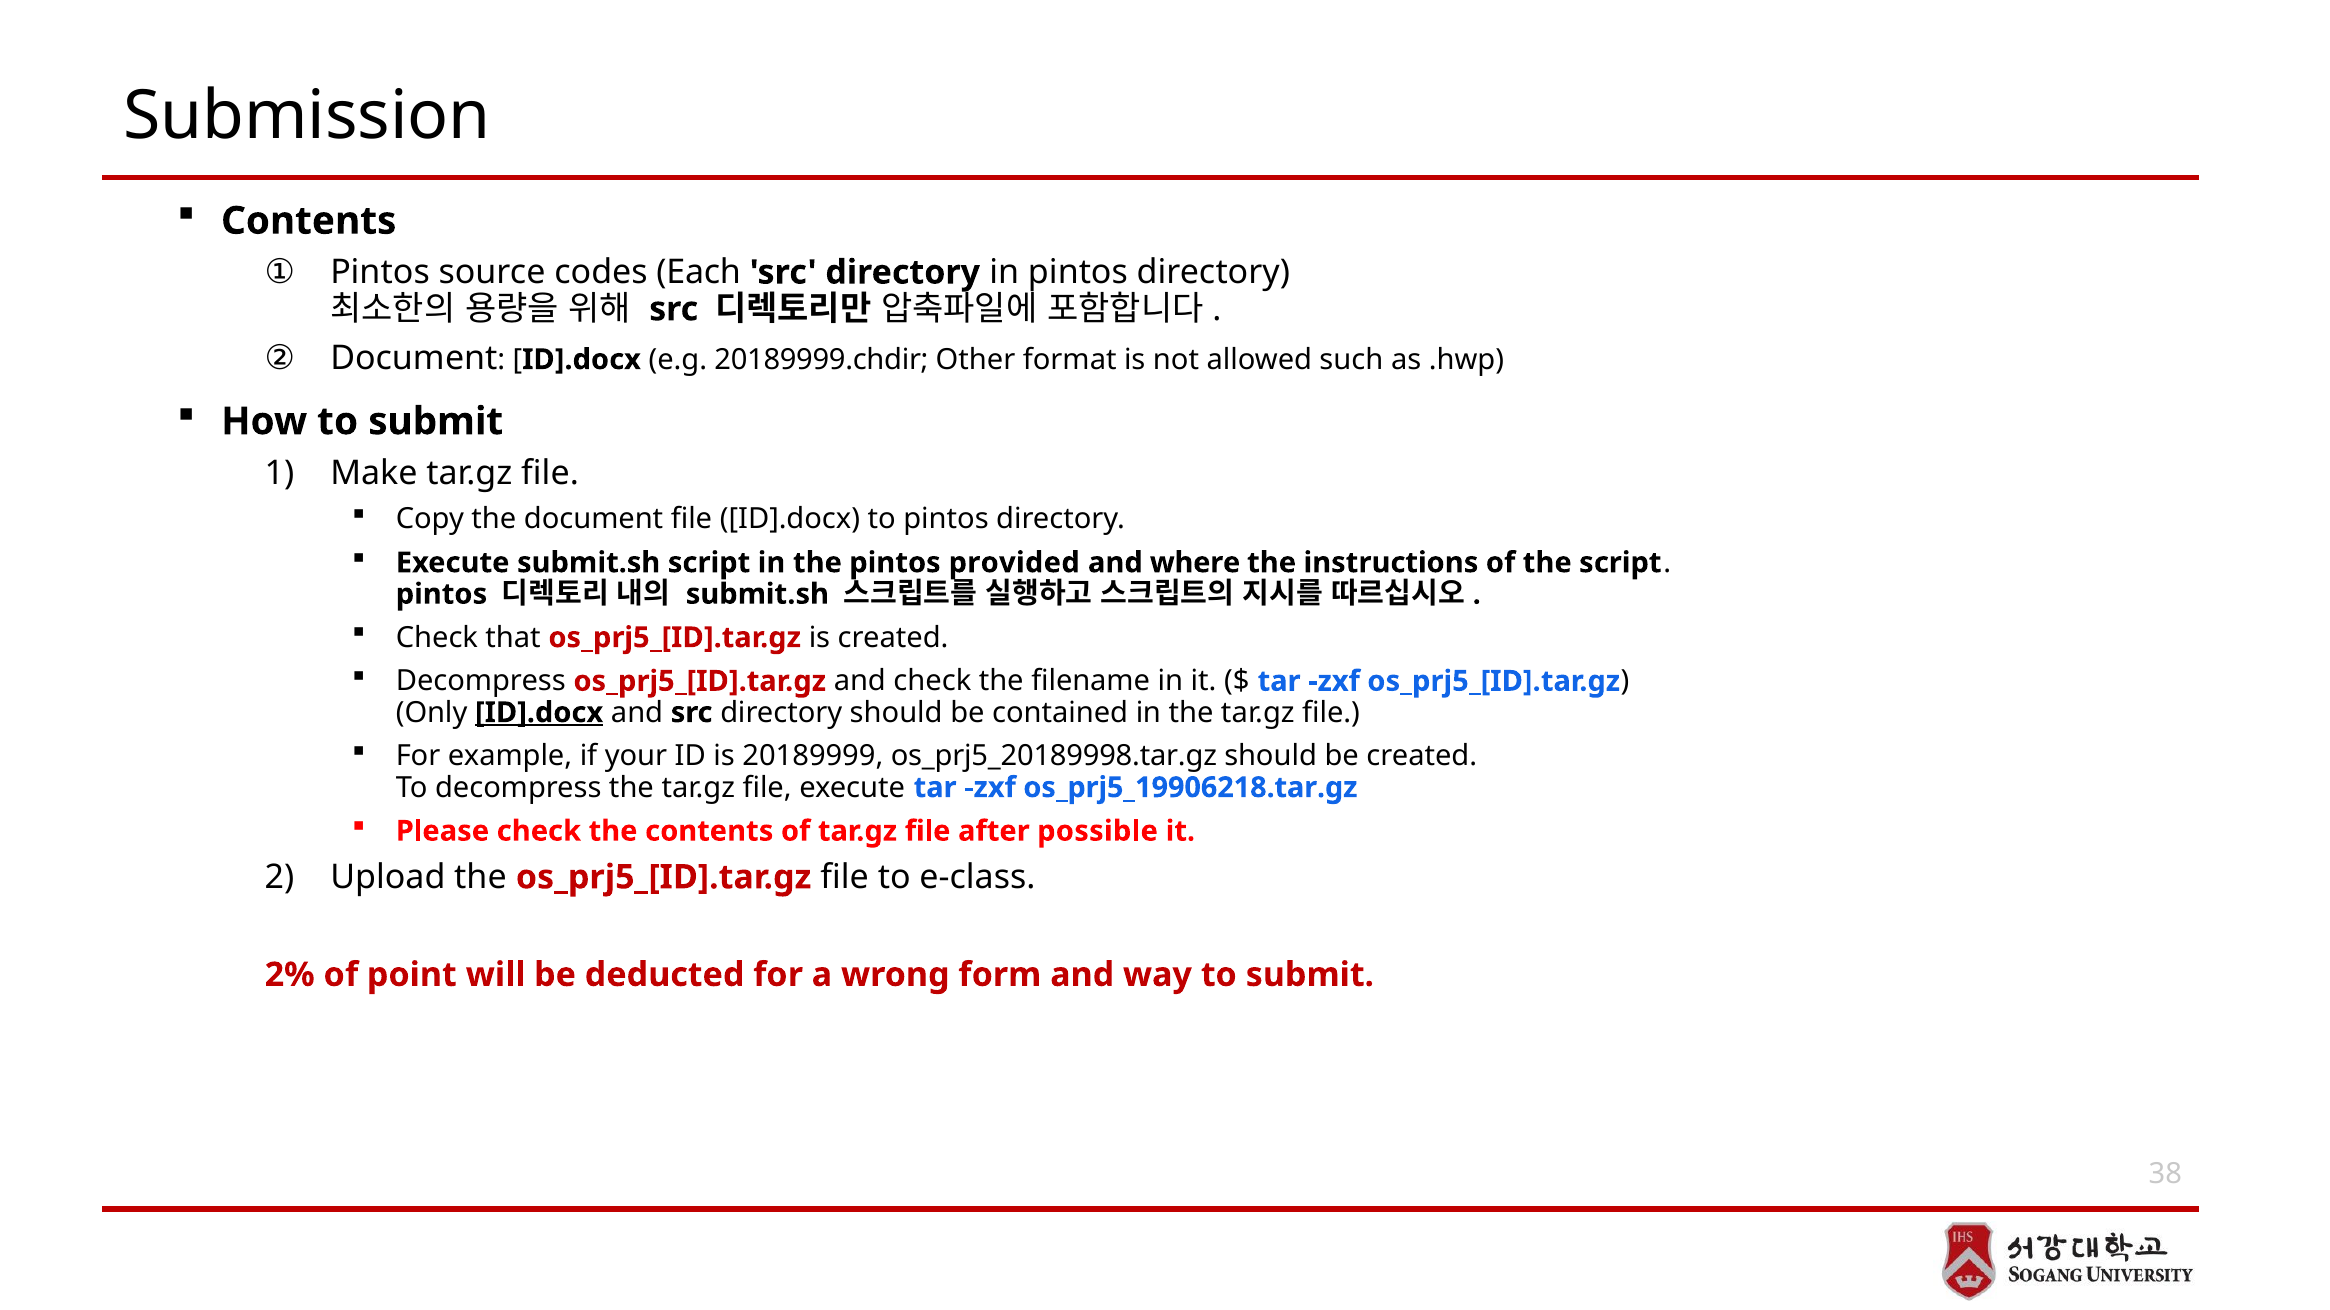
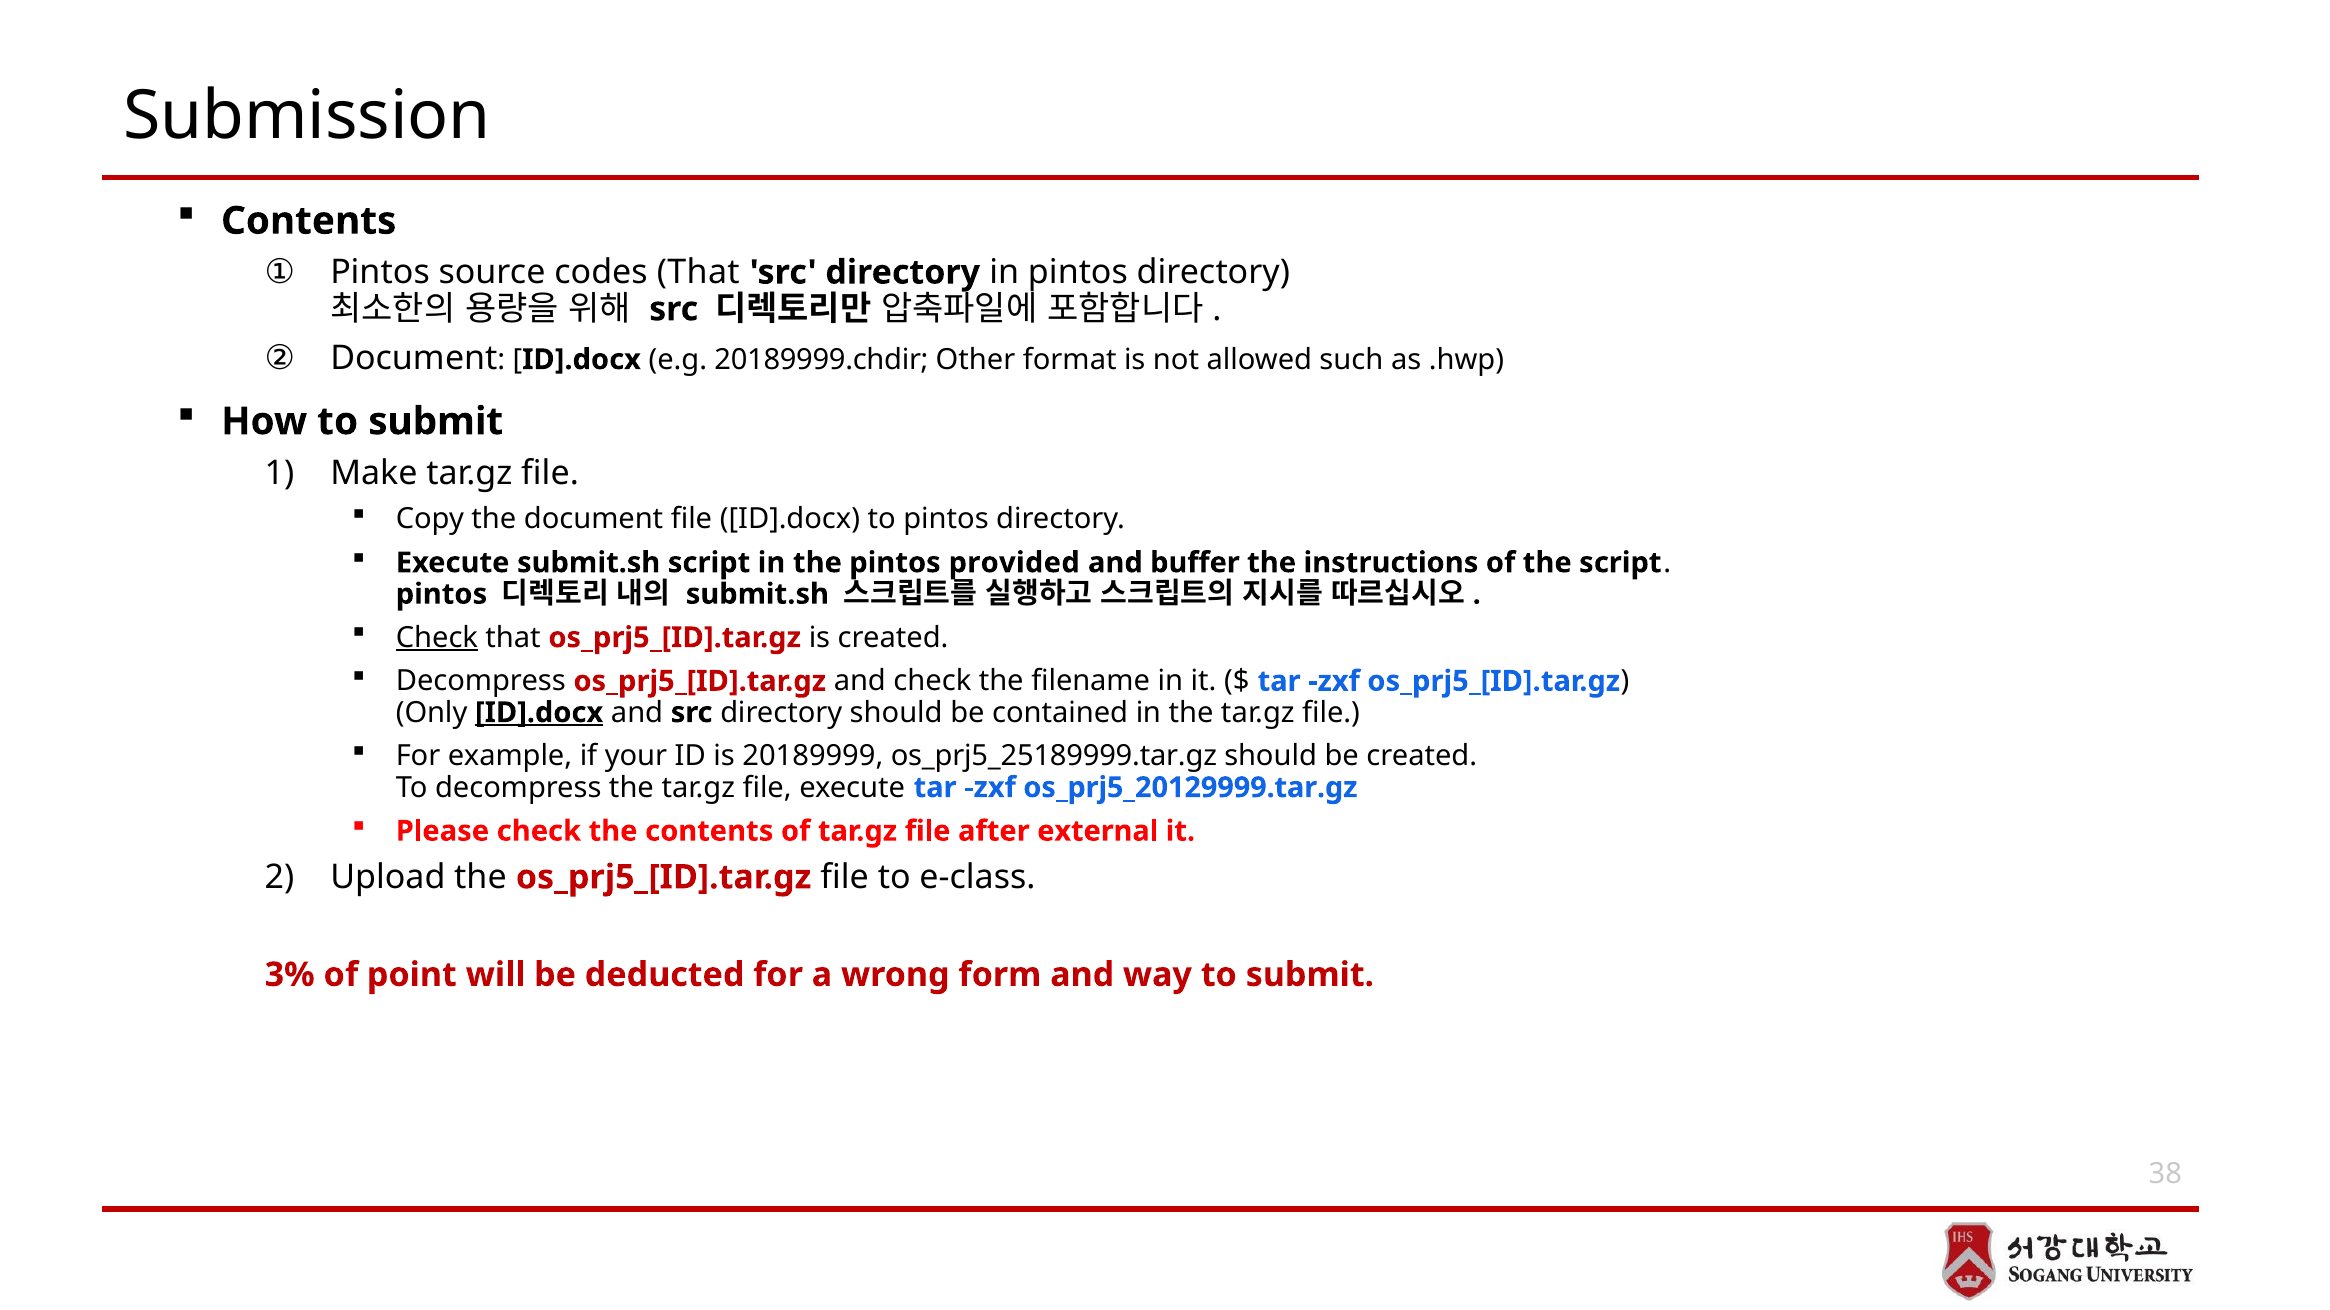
codes Each: Each -> That (698, 273)
where: where -> buffer (1195, 563)
Check underline: none -> present (437, 638)
os_prj5_20189998.tar.gz: os_prj5_20189998.tar.gz -> os_prj5_25189999.tar.gz (1054, 756)
os_prj5_19906218.tar.gz: os_prj5_19906218.tar.gz -> os_prj5_20129999.tar.gz (1190, 788)
possible: possible -> external (1098, 831)
2%: 2% -> 3% (290, 975)
